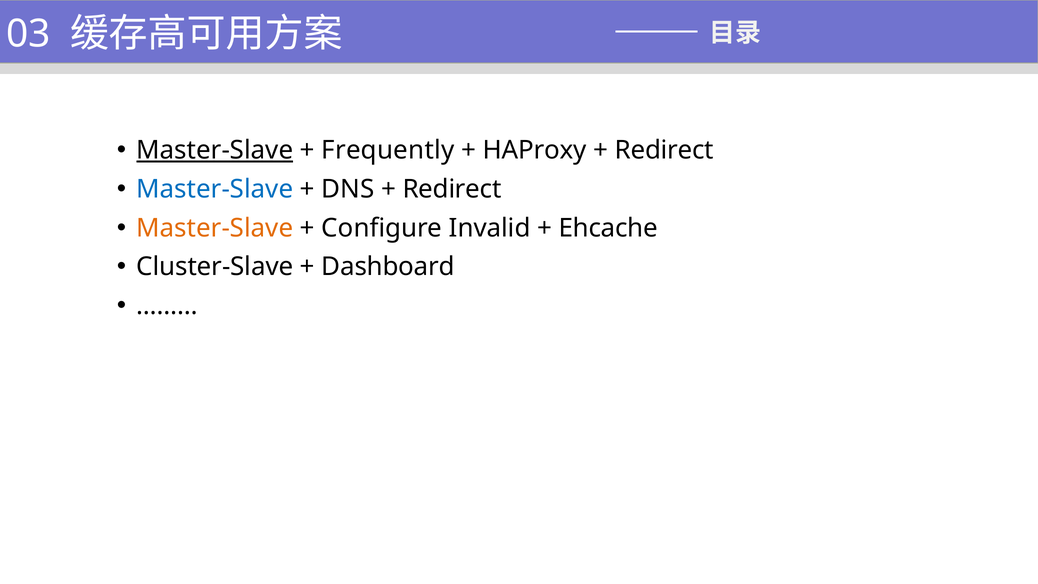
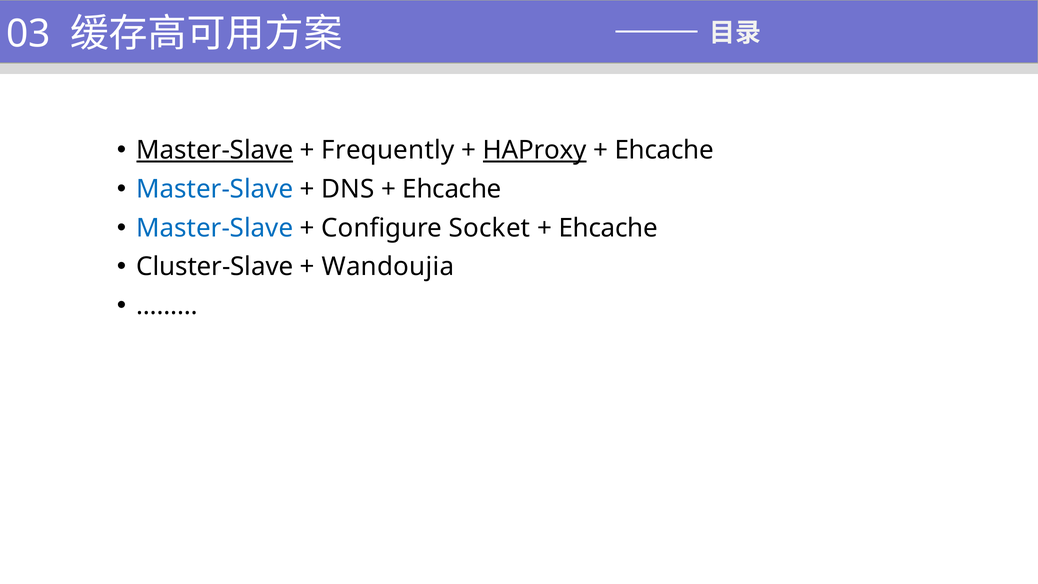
HAProxy underline: none -> present (535, 150)
Redirect: Redirect -> Ehcache (664, 150)
Redirect: Redirect -> Ehcache (452, 189)
Master-Slave colour: orange -> blue (215, 228)
Invalid: Invalid -> Socket (490, 228)
Dashboard: Dashboard -> Wandoujia (388, 267)
